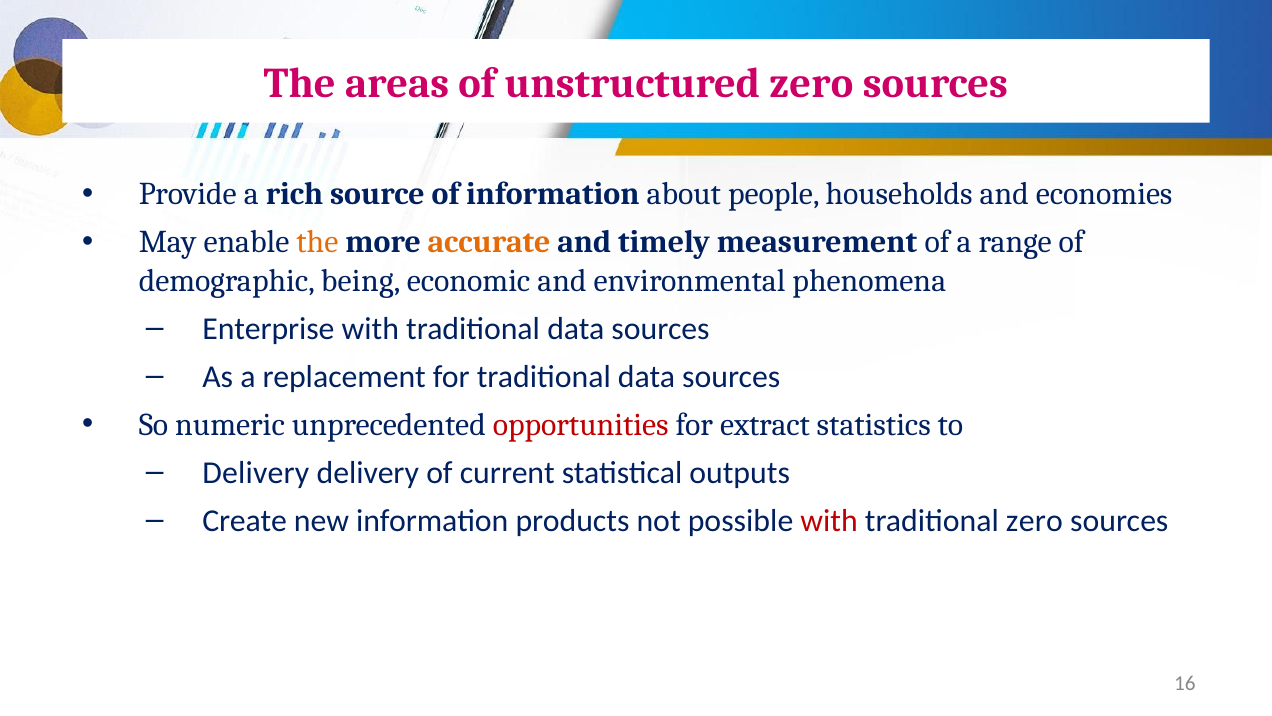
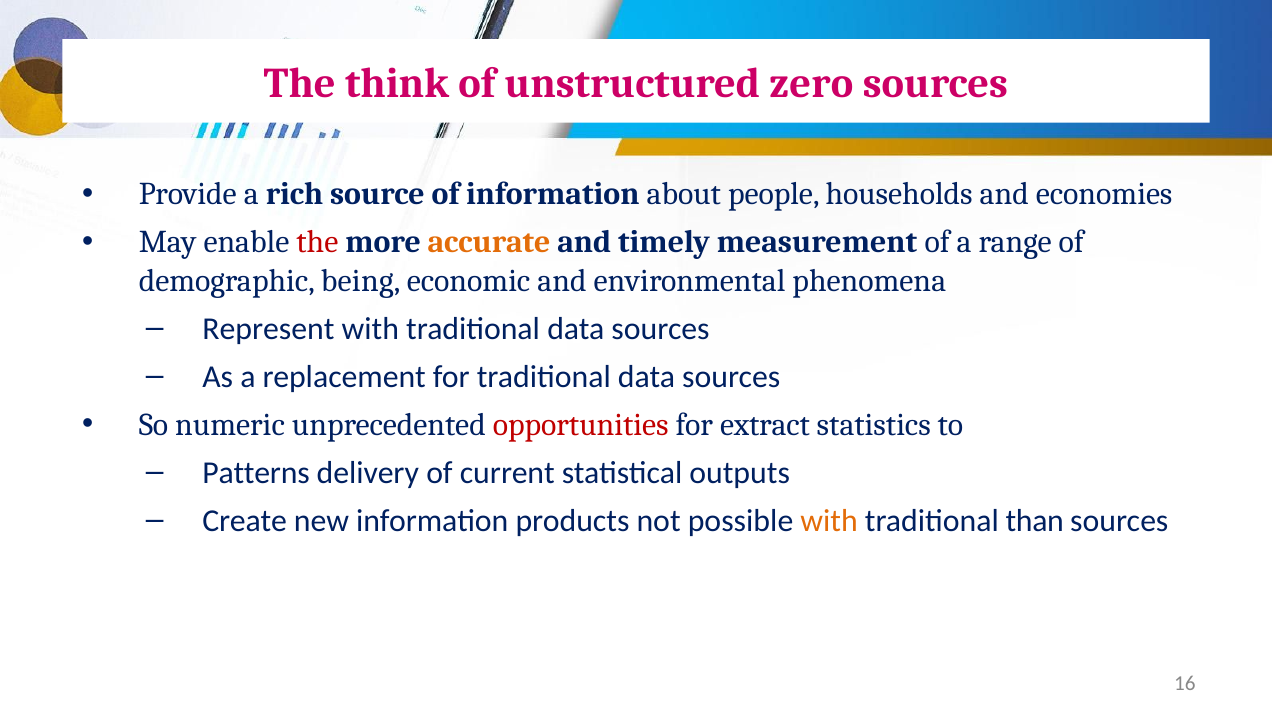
areas: areas -> think (397, 84)
the colour: orange -> red (317, 242)
Enterprise: Enterprise -> Represent (268, 329)
Delivery: Delivery -> Patterns (256, 473)
with colour: red -> orange (829, 521)
traditional zero: zero -> than (1035, 521)
